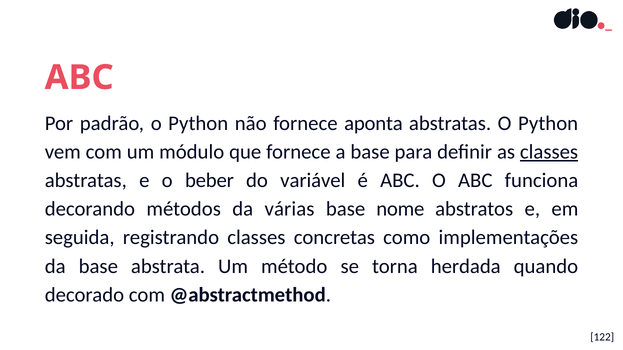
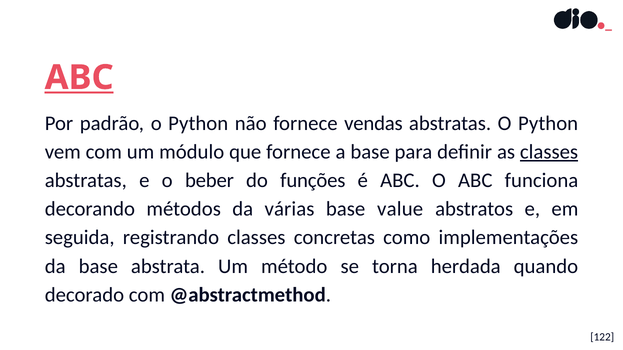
ABC underline: none -> present (79, 78)
aponta: aponta -> vendas (373, 123)
variável: variável -> funções (313, 181)
nome: nome -> value (400, 209)
